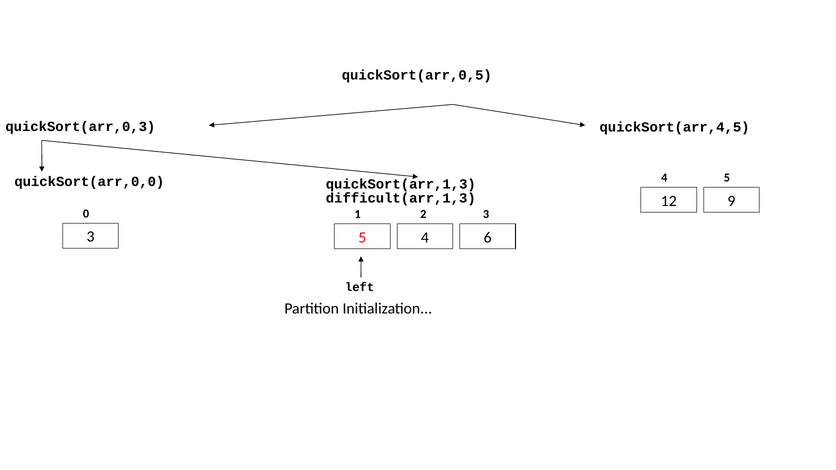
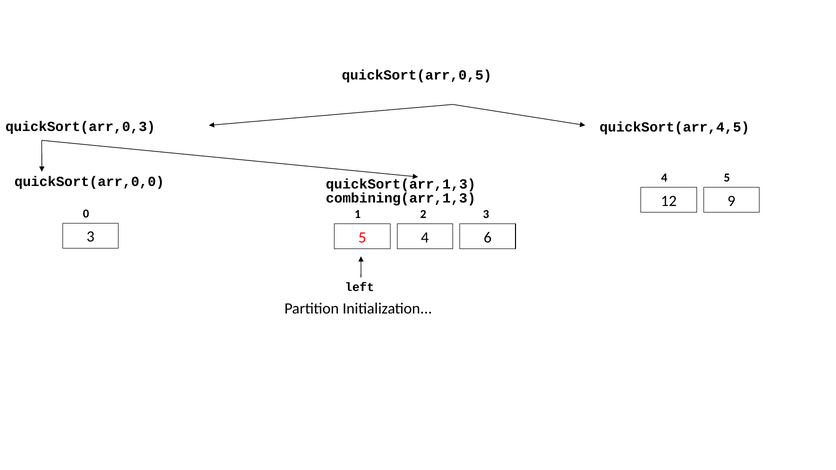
difficult(arr,1,3: difficult(arr,1,3 -> combining(arr,1,3 (401, 198)
